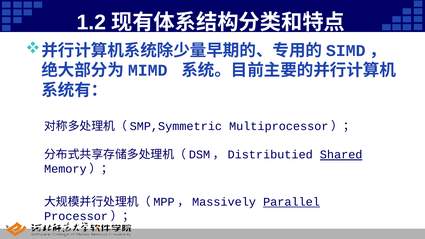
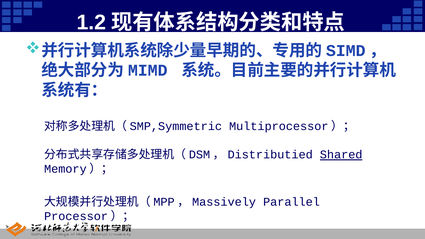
Parallel underline: present -> none (292, 202)
